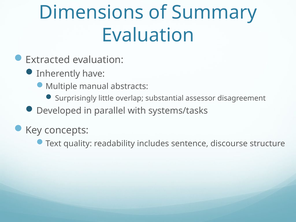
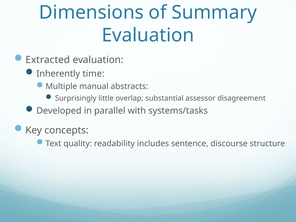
have: have -> time (93, 74)
